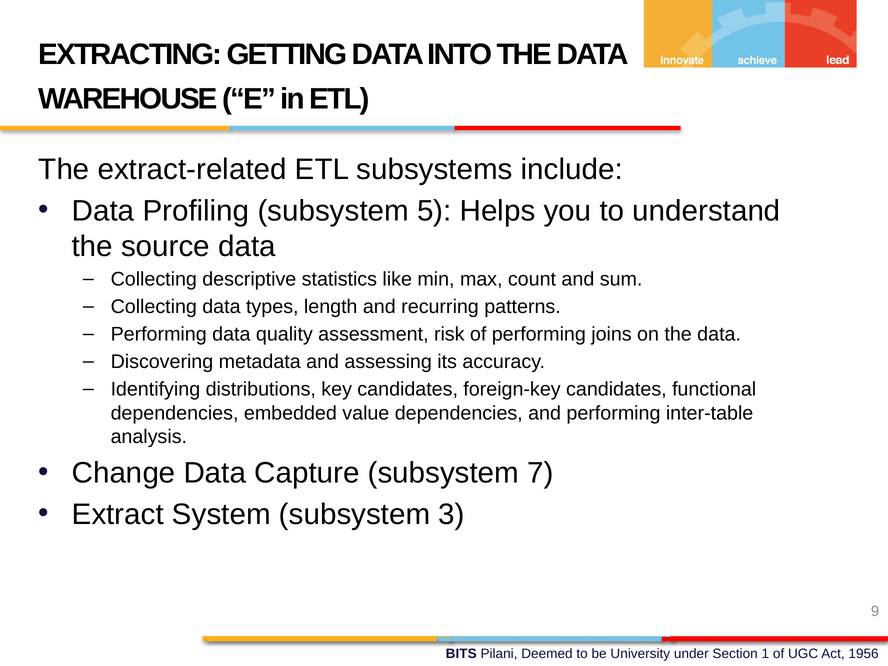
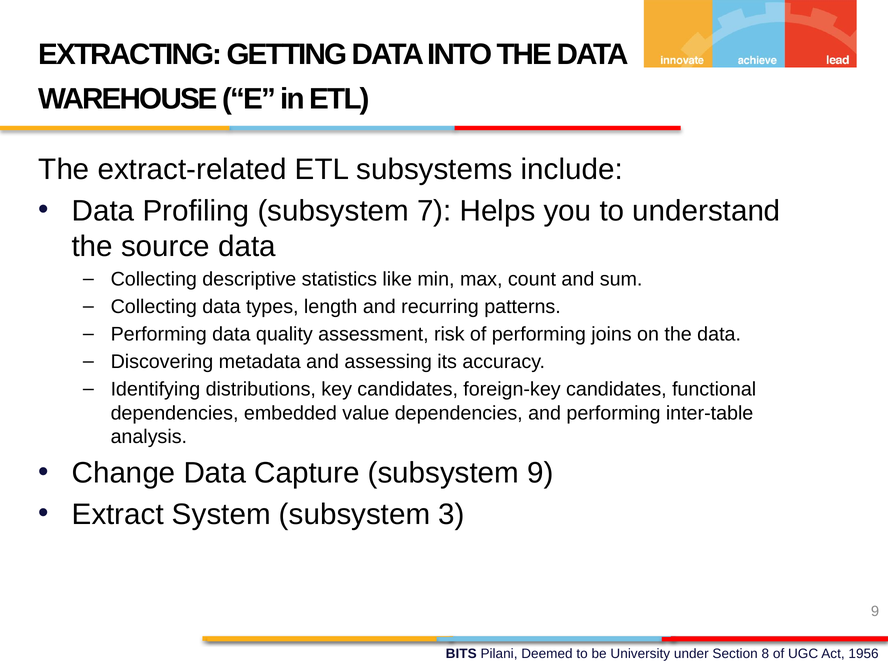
5: 5 -> 7 (434, 211)
subsystem 7: 7 -> 9 (540, 473)
1: 1 -> 8 (765, 654)
